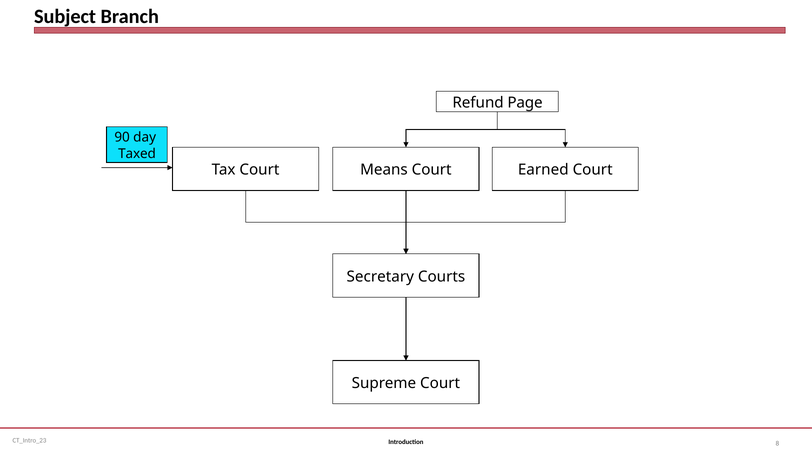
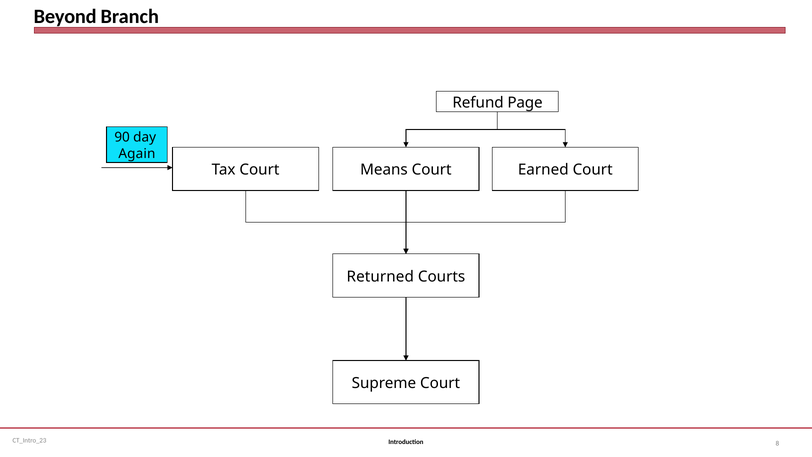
Subject: Subject -> Beyond (65, 16)
Taxed: Taxed -> Again (137, 154)
Secretary: Secretary -> Returned (380, 276)
